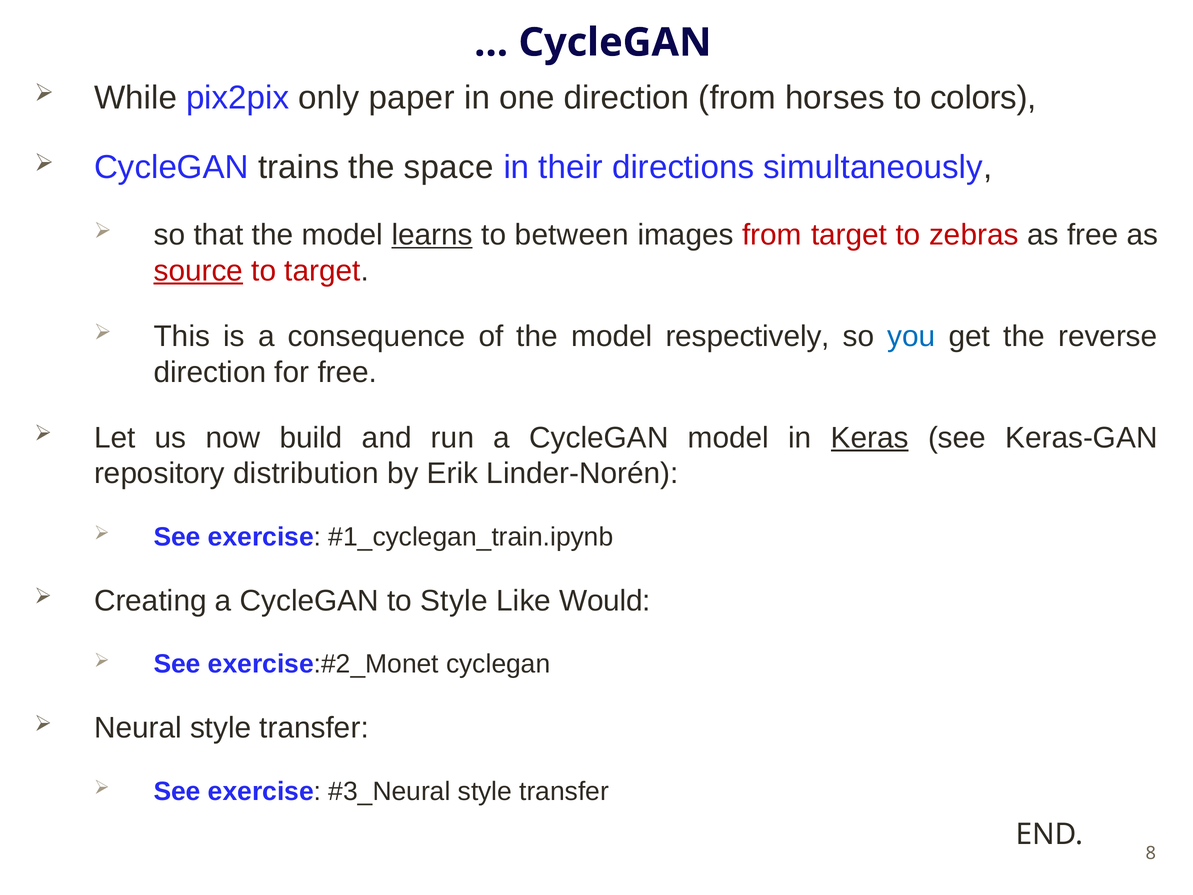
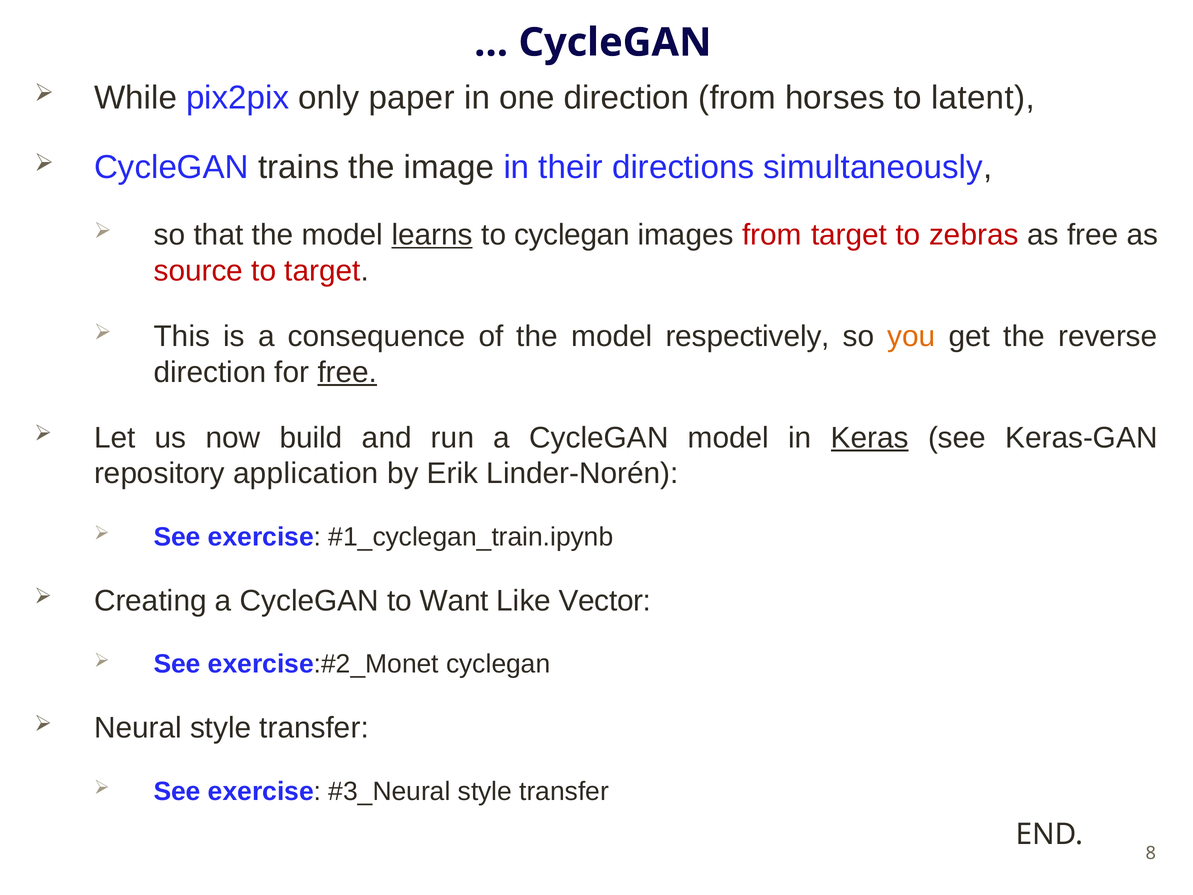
colors: colors -> latent (983, 98)
space: space -> image (449, 167)
to between: between -> cyclegan (572, 235)
source underline: present -> none (198, 271)
you colour: blue -> orange (911, 336)
free underline: none -> present (347, 372)
distribution: distribution -> application (306, 473)
to Style: Style -> Want (454, 601)
Would: Would -> Vector (605, 601)
